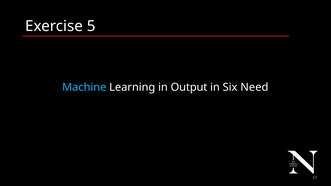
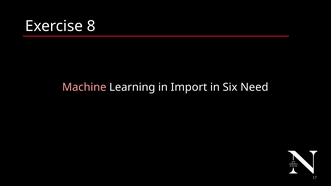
5: 5 -> 8 (91, 26)
Machine colour: light blue -> pink (84, 87)
Output: Output -> Import (189, 87)
